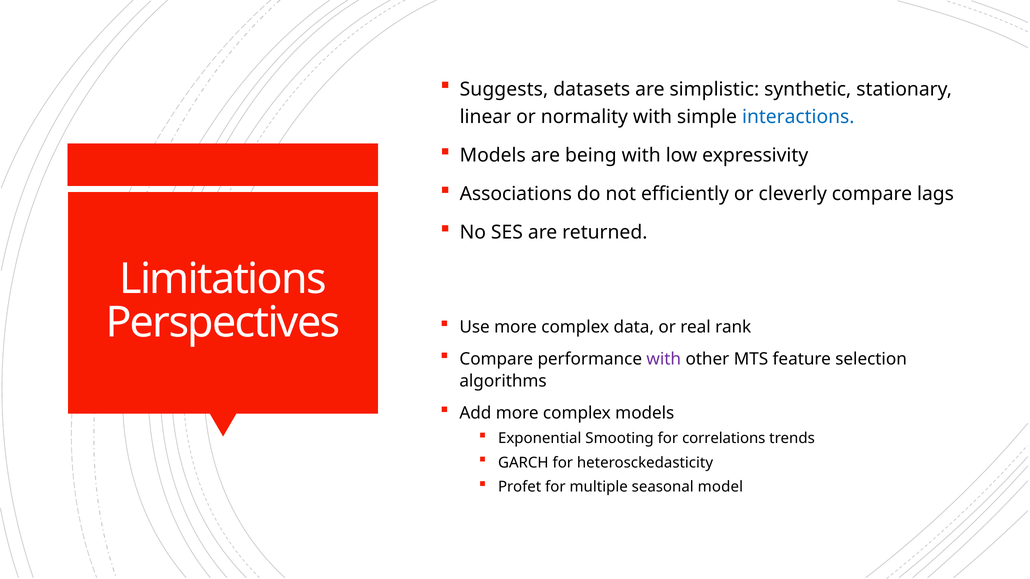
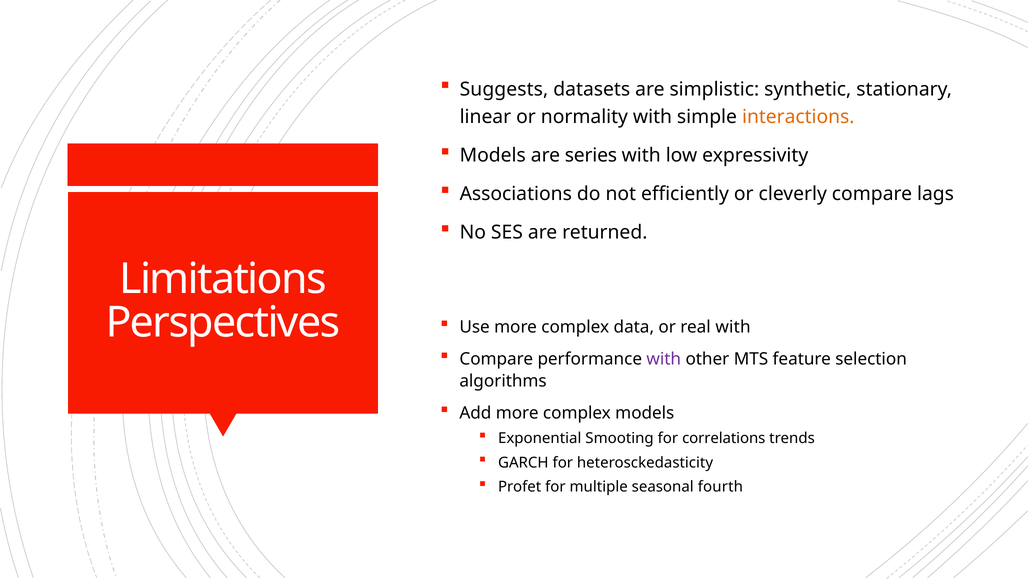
interactions colour: blue -> orange (798, 117)
being: being -> series (591, 156)
real rank: rank -> with (733, 327)
model: model -> fourth (720, 487)
